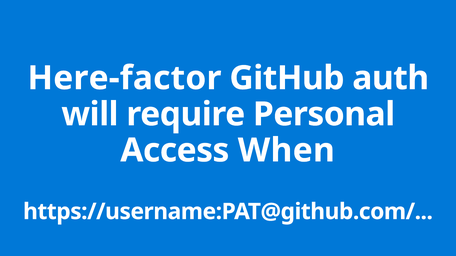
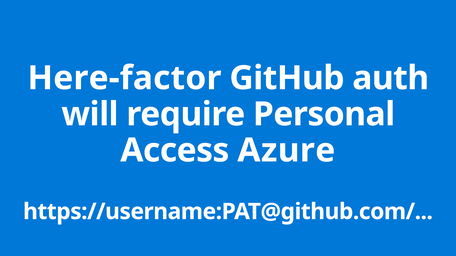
When: When -> Azure (286, 151)
